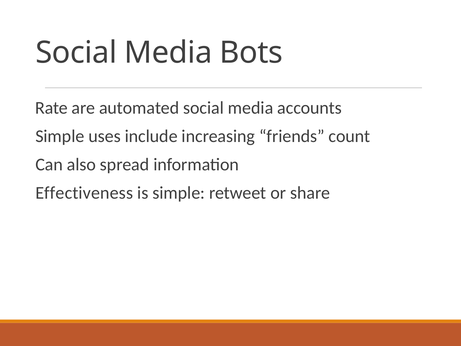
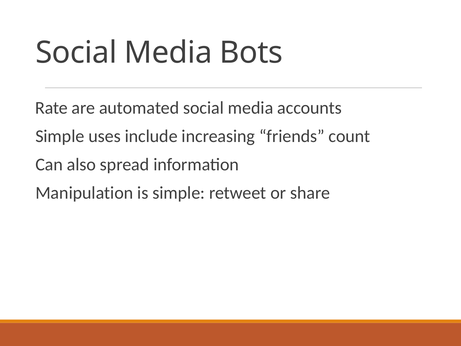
Effectiveness: Effectiveness -> Manipulation (84, 193)
